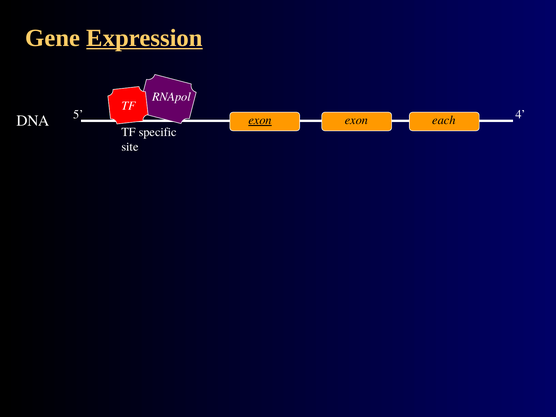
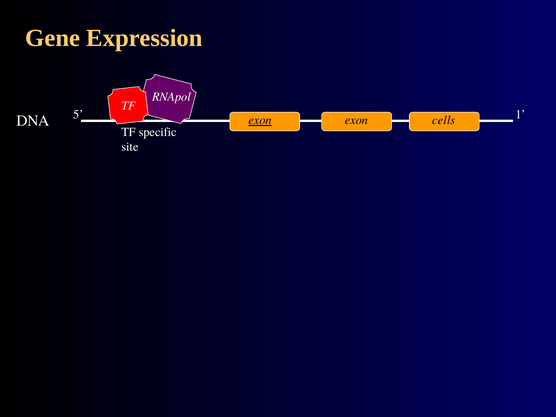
Expression underline: present -> none (144, 38)
4: 4 -> 1 (521, 114)
each: each -> cells (444, 120)
